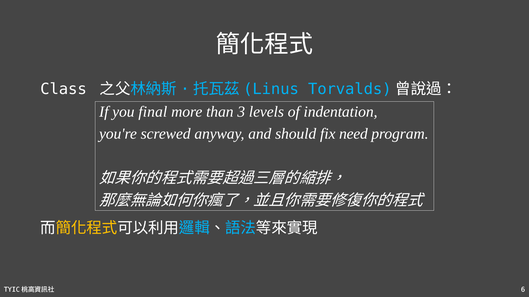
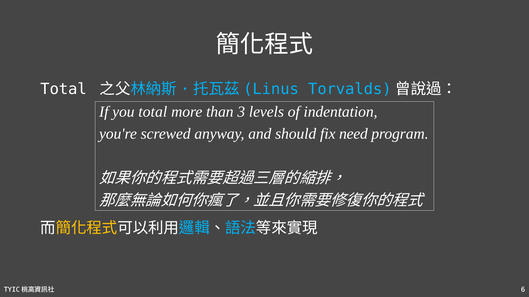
Class: Class -> Total (64, 89)
you final: final -> total (153, 112)
